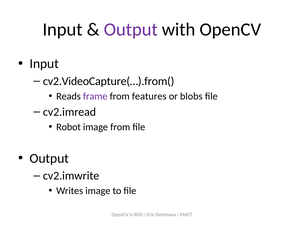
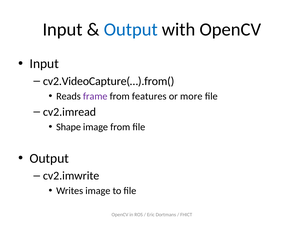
Output colour: purple -> blue (131, 29)
blobs: blobs -> more (191, 96)
Robot: Robot -> Shape (69, 127)
